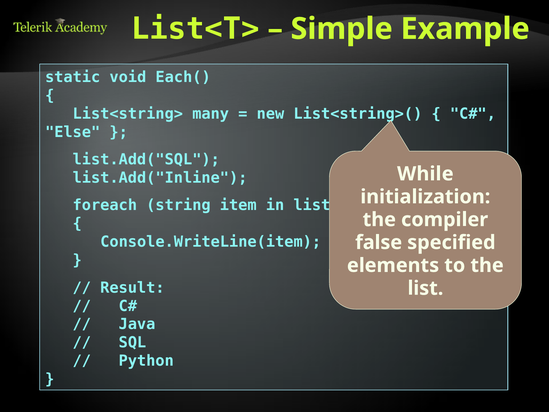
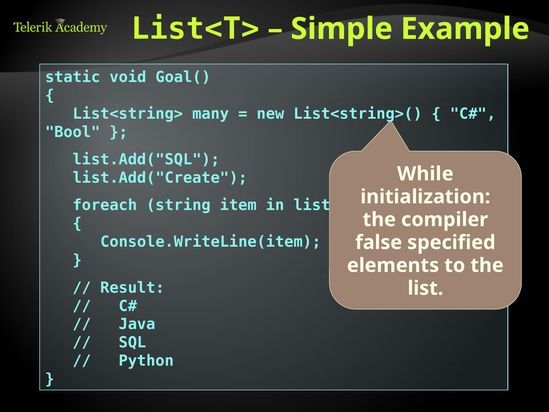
Each(: Each( -> Goal( (183, 77)
Else: Else -> Bool (73, 132)
list.Add("Inline: list.Add("Inline -> list.Add("Create (160, 178)
